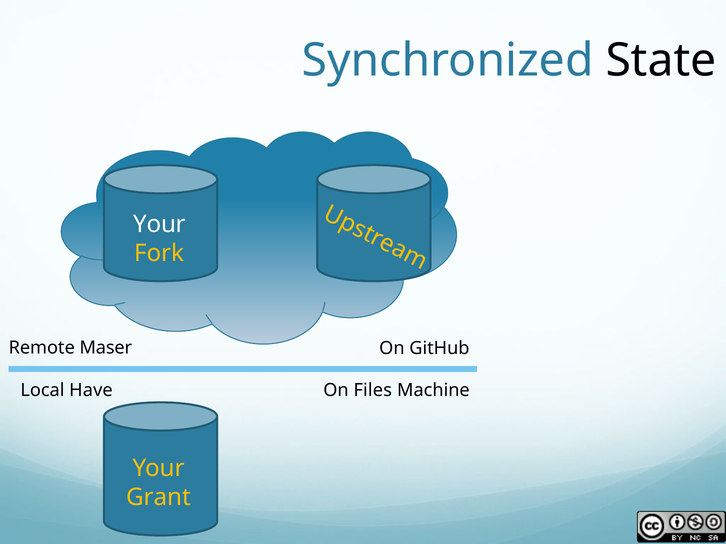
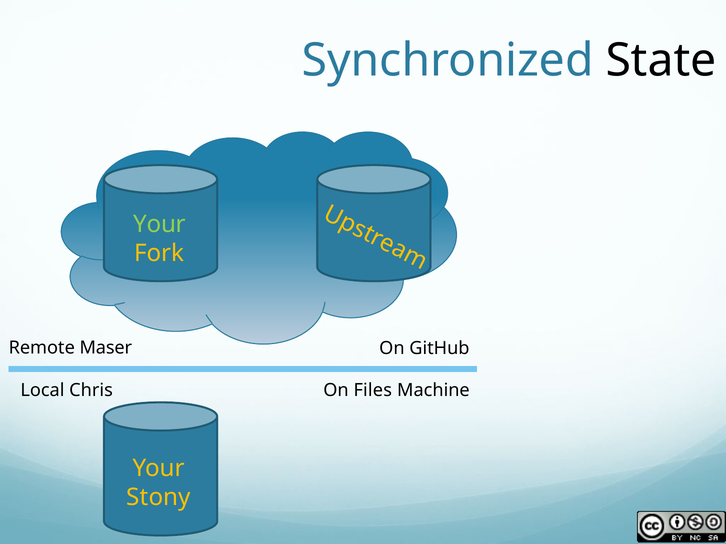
Your colour: white -> light green (159, 225)
Have: Have -> Chris (91, 391)
Grant: Grant -> Stony (158, 498)
